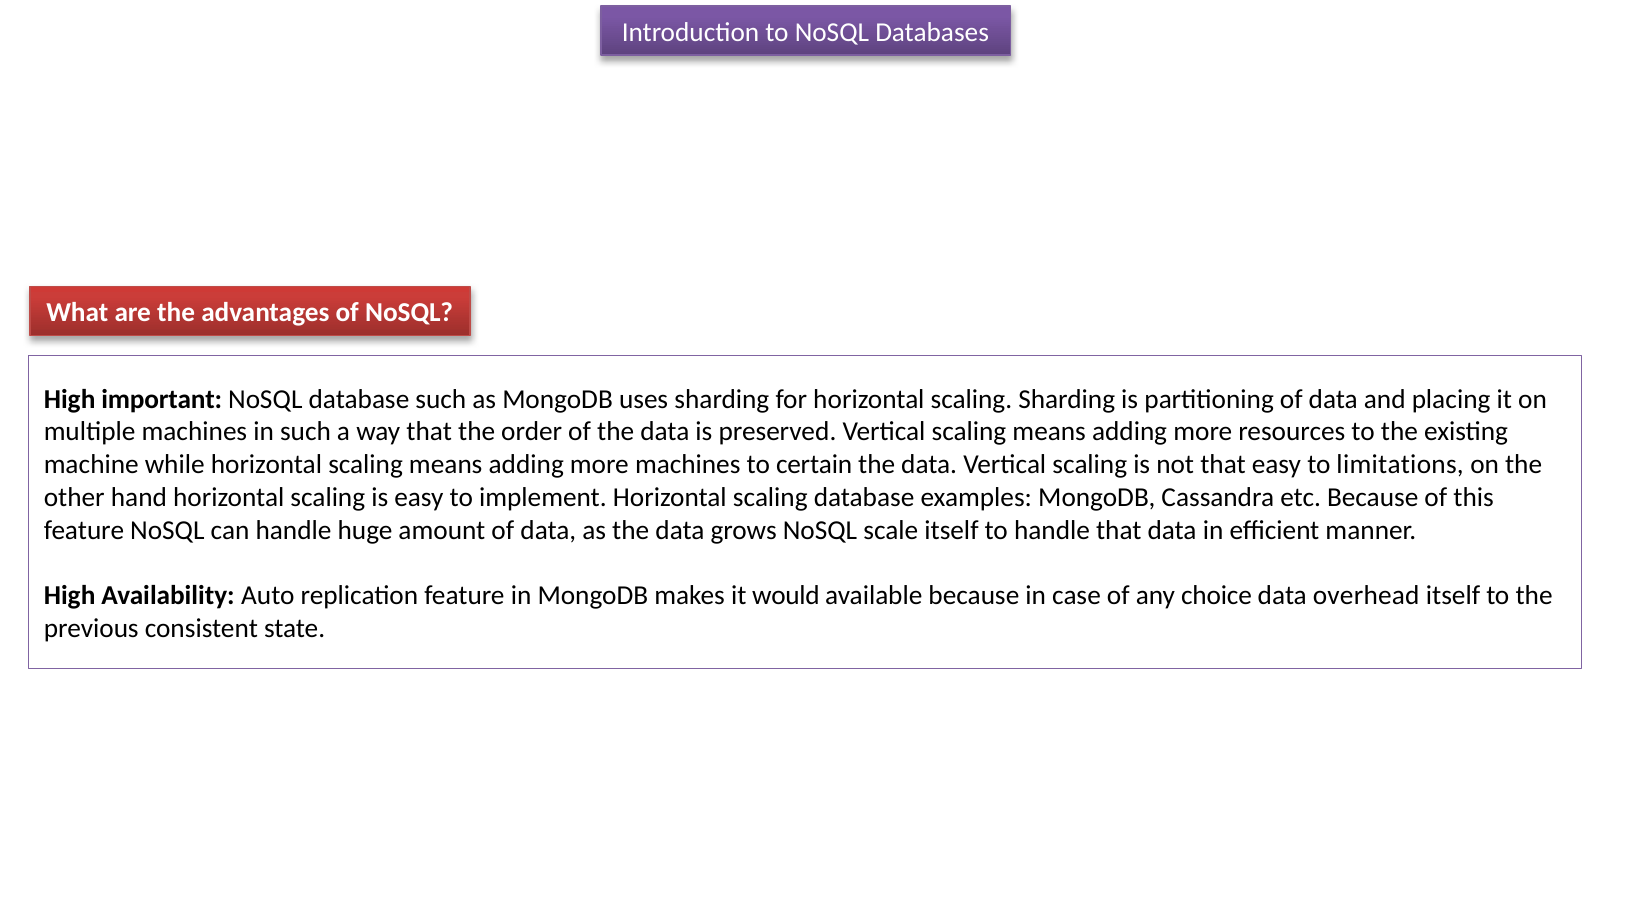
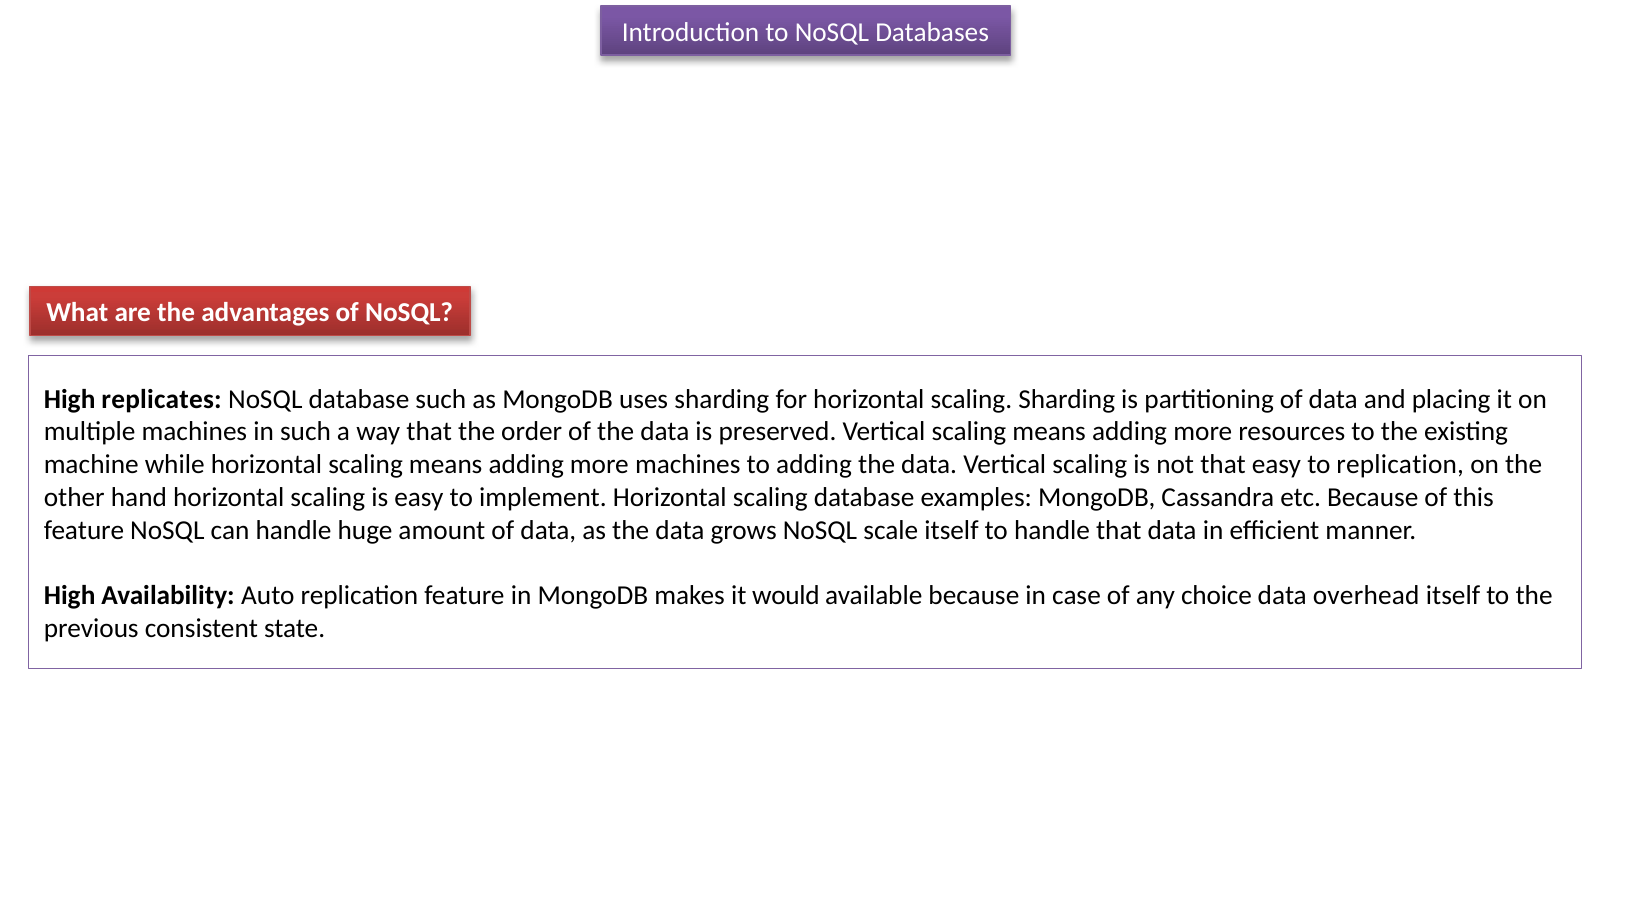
important: important -> replicates (162, 399)
to certain: certain -> adding (814, 465)
to limitations: limitations -> replication (1400, 465)
